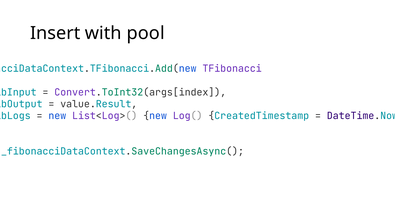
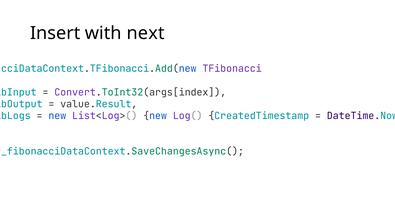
pool: pool -> next (146, 33)
